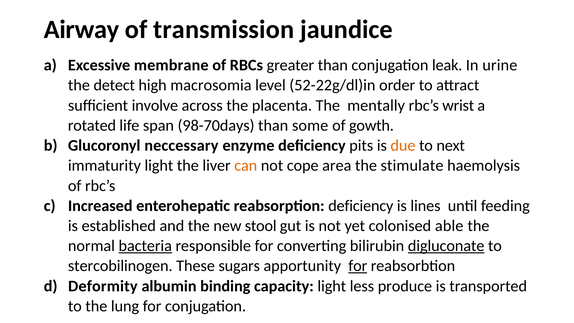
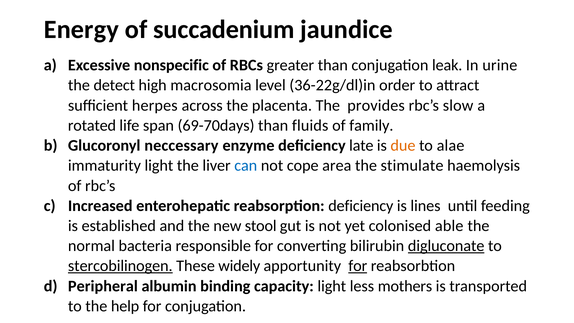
Airway: Airway -> Energy (81, 30)
transmission: transmission -> succadenium (224, 30)
membrane: membrane -> nonspecific (171, 65)
52-22g/dl)in: 52-22g/dl)in -> 36-22g/dl)in (332, 85)
involve: involve -> herpes (155, 105)
mentally: mentally -> provides (376, 105)
wrist: wrist -> slow (458, 105)
98-70days: 98-70days -> 69-70days (216, 125)
some: some -> fluids (310, 125)
gowth: gowth -> family (371, 125)
pits: pits -> late (361, 145)
next: next -> alae (451, 145)
can colour: orange -> blue (246, 166)
bacteria underline: present -> none (145, 246)
stercobilinogen underline: none -> present (120, 266)
sugars: sugars -> widely (239, 266)
Deformity: Deformity -> Peripheral (103, 286)
produce: produce -> mothers (405, 286)
lung: lung -> help (125, 306)
